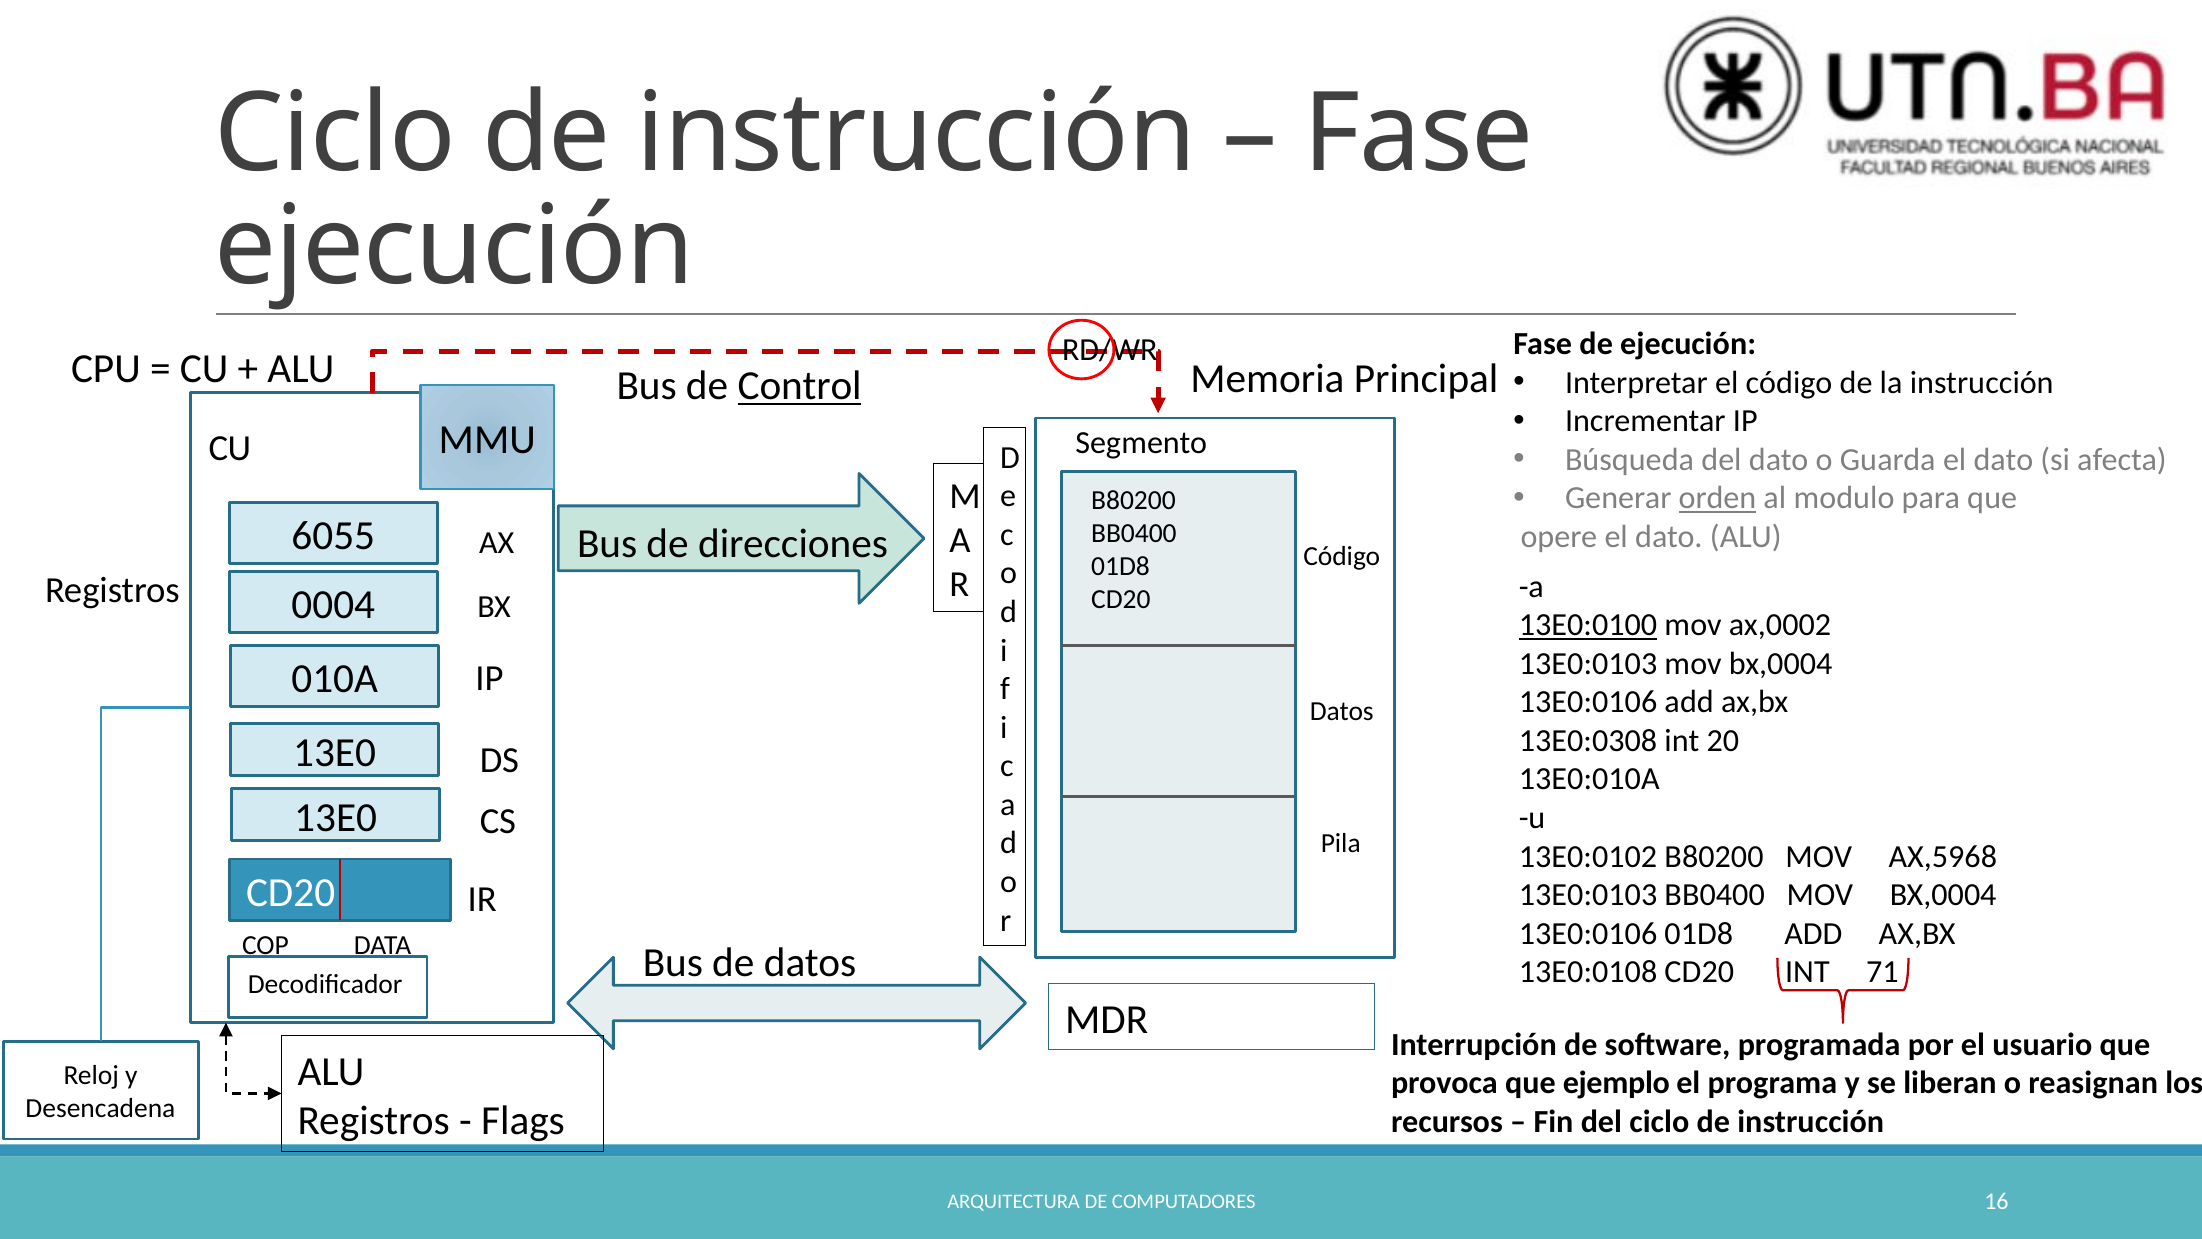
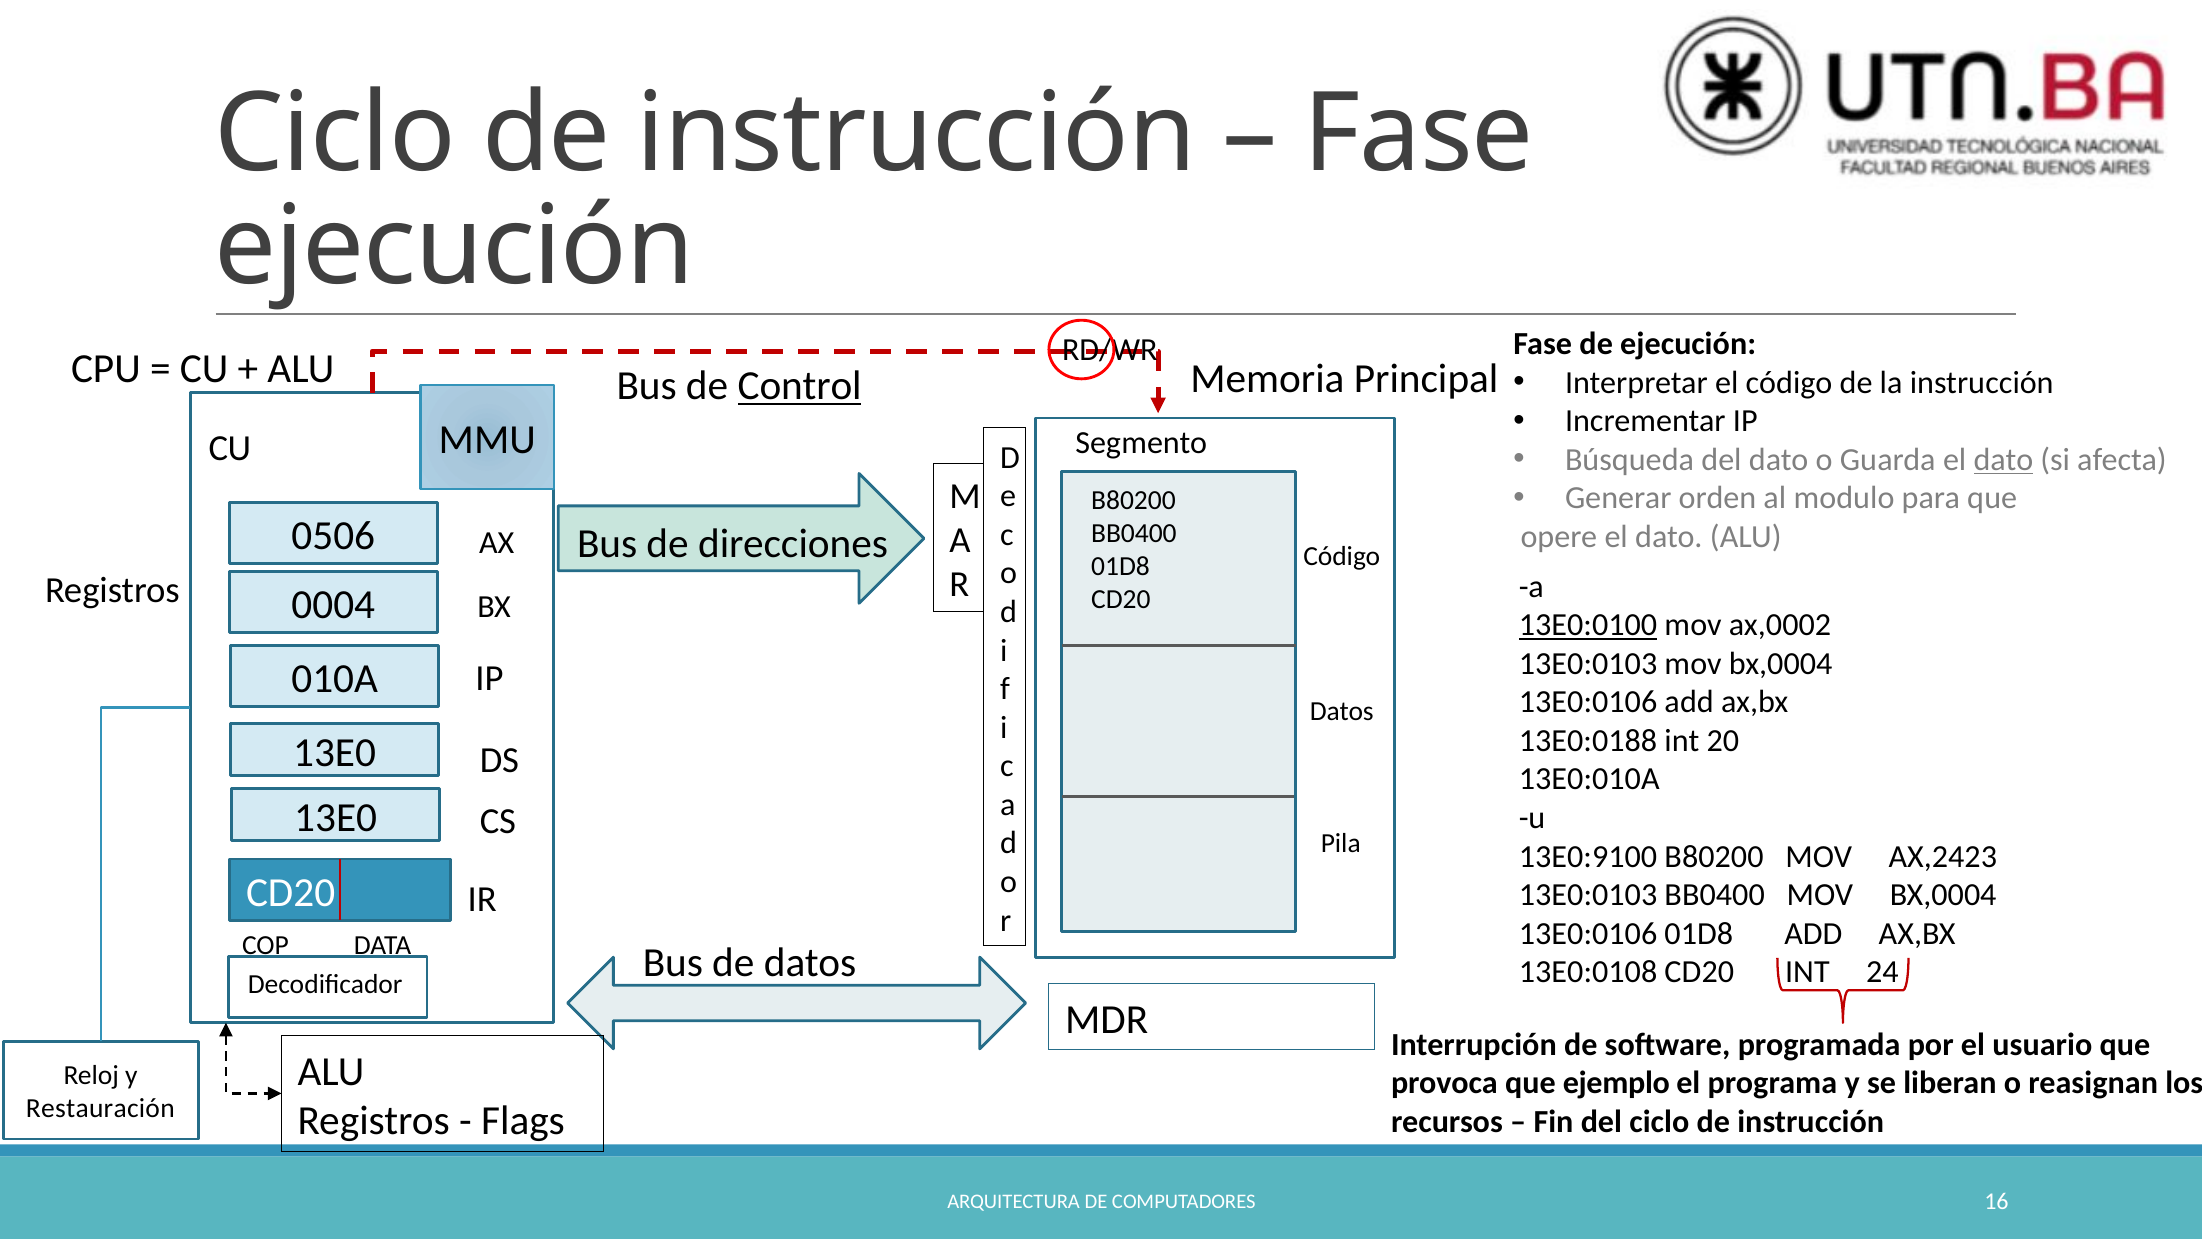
dato underline: none -> present (2003, 460)
orden underline: present -> none (1717, 498)
6055: 6055 -> 0506 (333, 536)
13E0:0308: 13E0:0308 -> 13E0:0188 (1588, 741)
13E0:0102: 13E0:0102 -> 13E0:9100 (1588, 856)
AX,5968: AX,5968 -> AX,2423 (1943, 856)
71: 71 -> 24 (1882, 972)
Desencadena: Desencadena -> Restauración (100, 1109)
